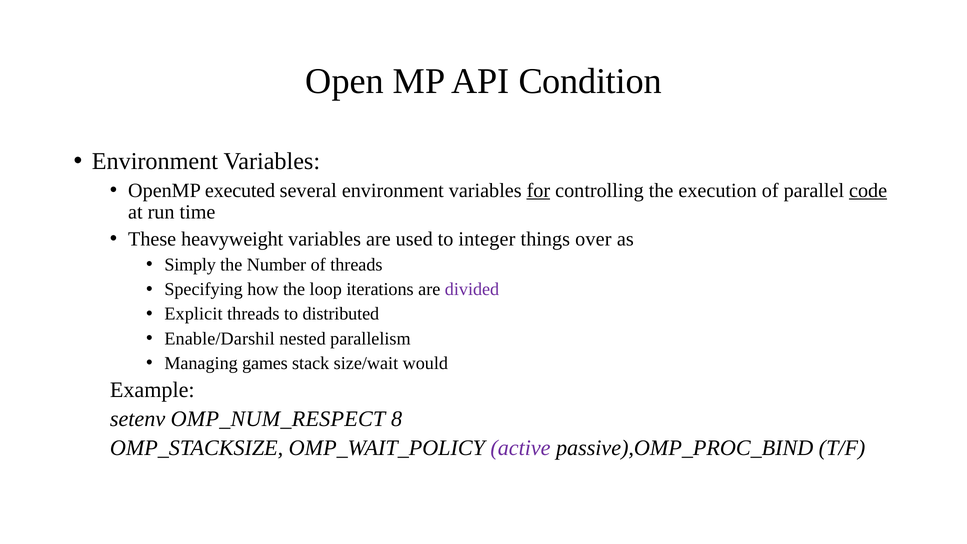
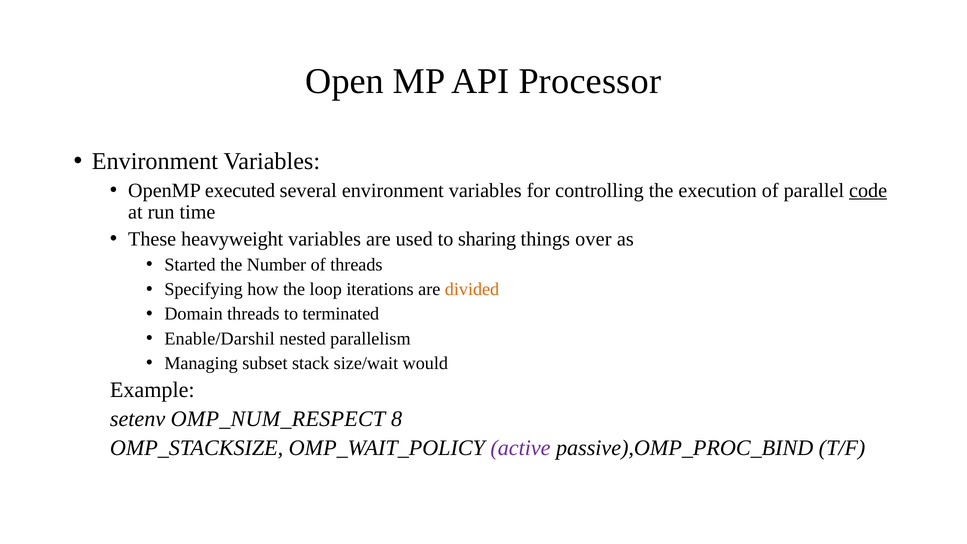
Condition: Condition -> Processor (590, 81)
for underline: present -> none (538, 190)
integer: integer -> sharing (487, 239)
Simply: Simply -> Started (190, 265)
divided colour: purple -> orange (472, 289)
Explicit: Explicit -> Domain (194, 314)
distributed: distributed -> terminated (341, 314)
games: games -> subset (265, 363)
